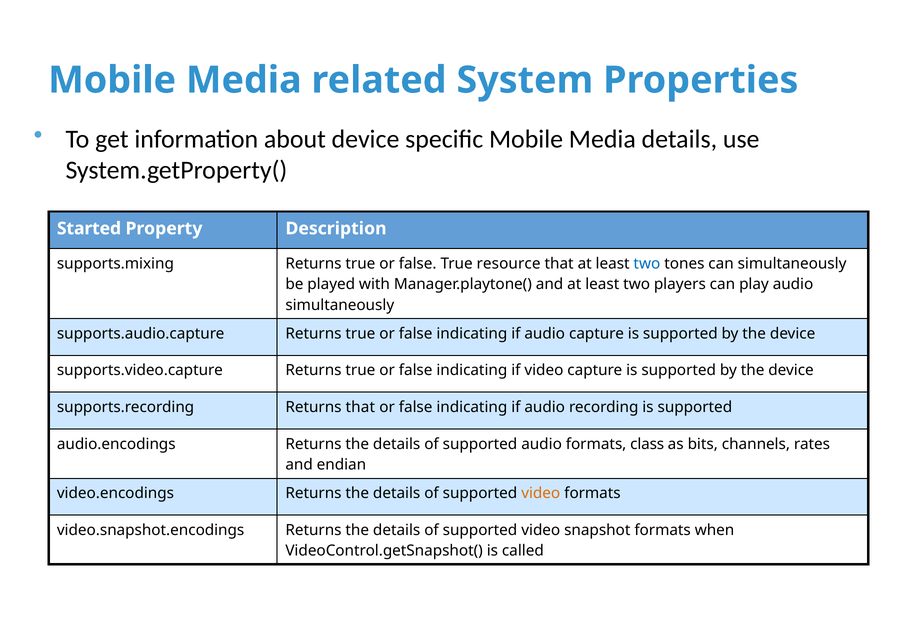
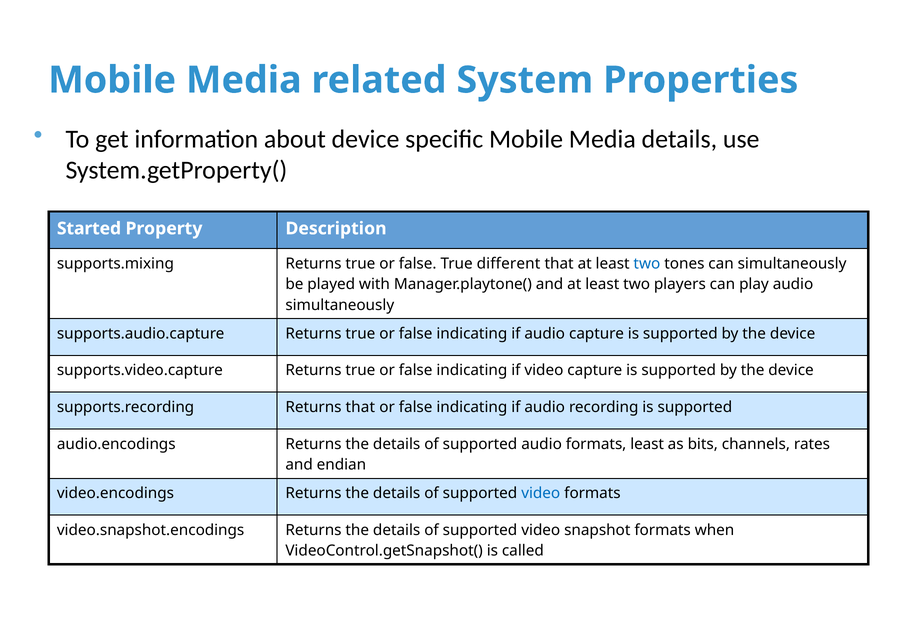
resource: resource -> different (509, 264)
formats class: class -> least (647, 444)
video colour: orange -> blue (541, 493)
